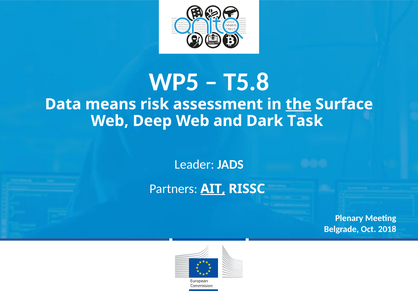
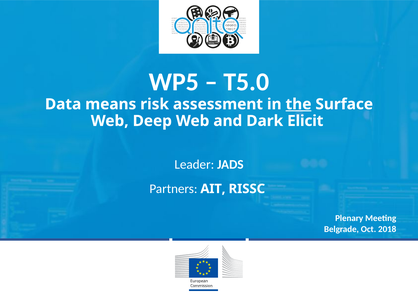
T5.8: T5.8 -> T5.0 (246, 82)
Task: Task -> Elicit (305, 121)
AIT underline: present -> none (213, 189)
